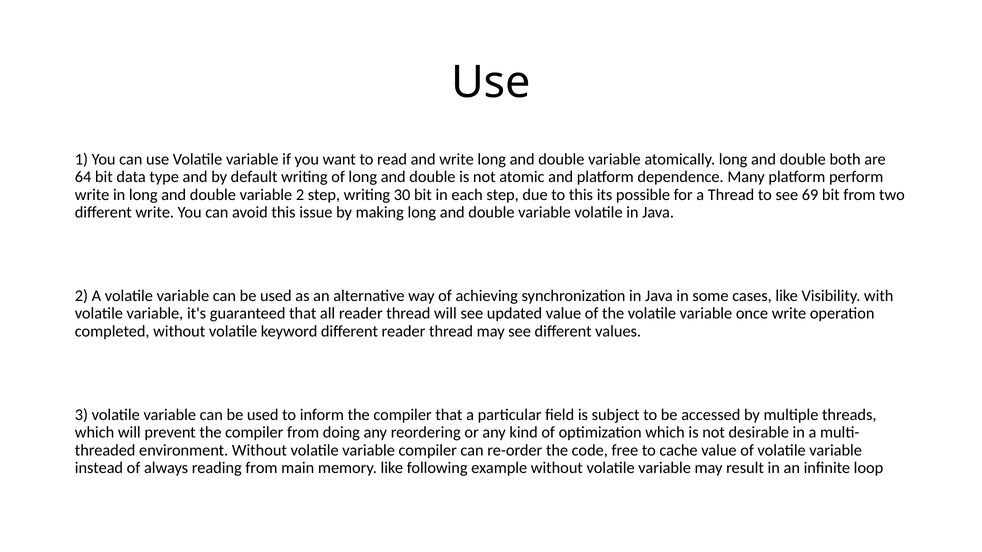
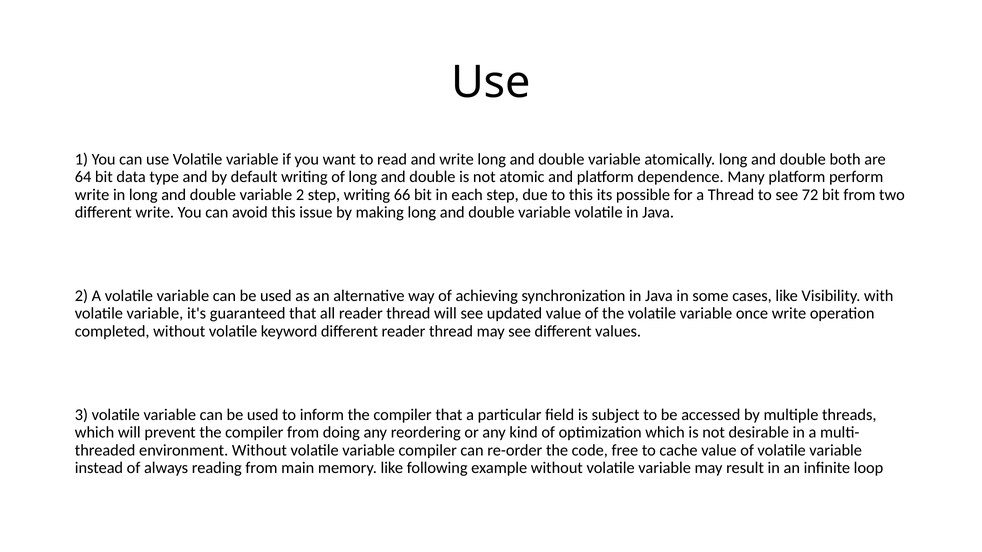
30: 30 -> 66 (402, 195)
69: 69 -> 72 (810, 195)
